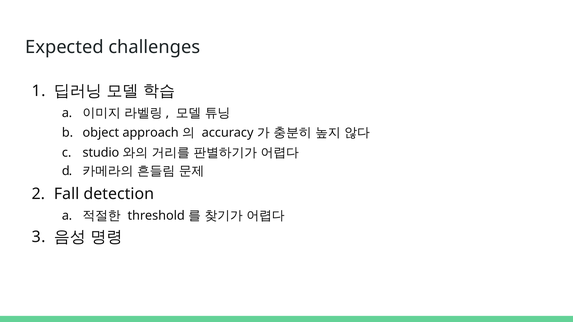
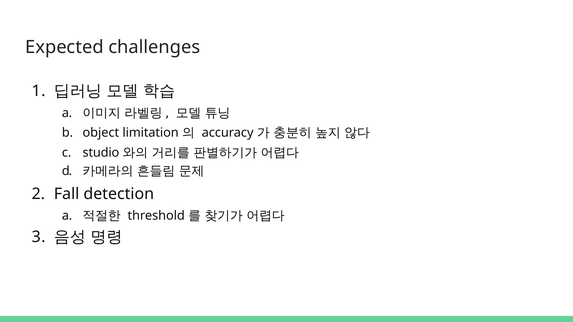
approach: approach -> limitation (151, 133)
